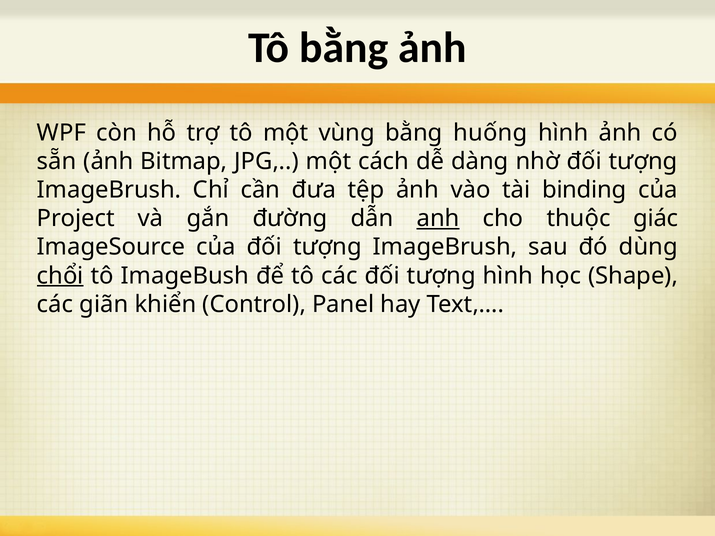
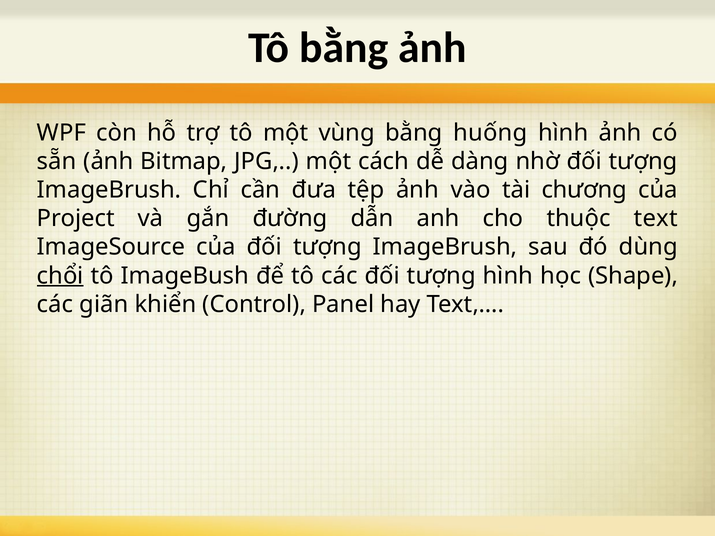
binding: binding -> chương (584, 190)
anh underline: present -> none (438, 219)
giác: giác -> text (656, 219)
